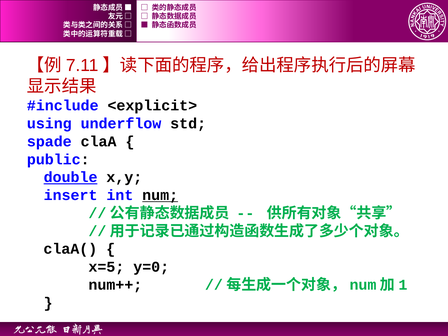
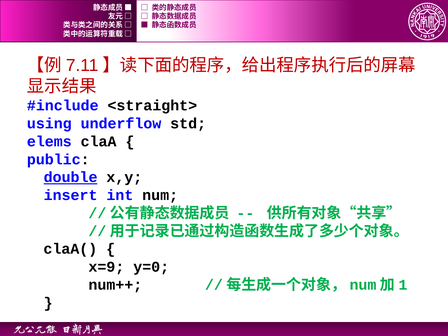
<explicit>: <explicit> -> <straight> (152, 106)
spade: spade -> elems (49, 141)
num underline: present -> none (160, 195)
x=5: x=5 -> x=9 (106, 267)
